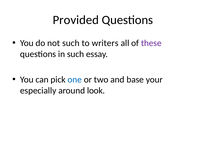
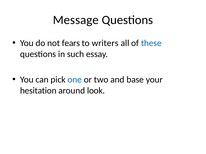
Provided: Provided -> Message (76, 20)
not such: such -> fears (71, 43)
these colour: purple -> blue (151, 43)
especially: especially -> hesitation (38, 91)
